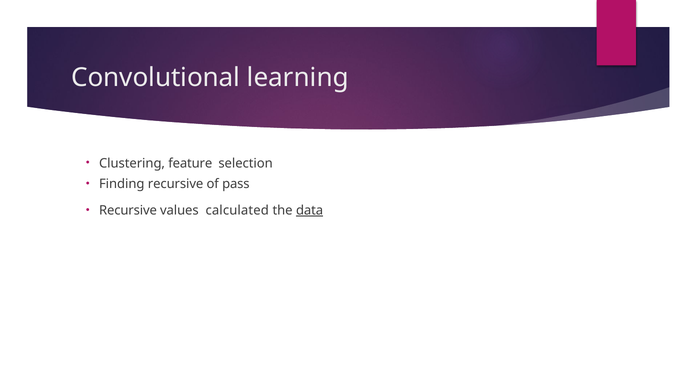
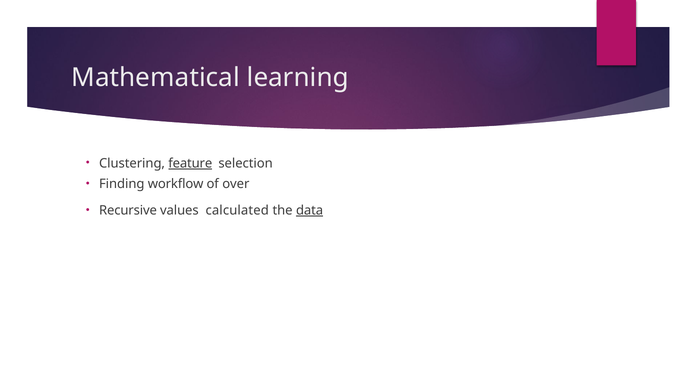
Convolutional: Convolutional -> Mathematical (156, 78)
feature underline: none -> present (190, 163)
Finding recursive: recursive -> workflow (176, 184)
pass: pass -> over (236, 184)
